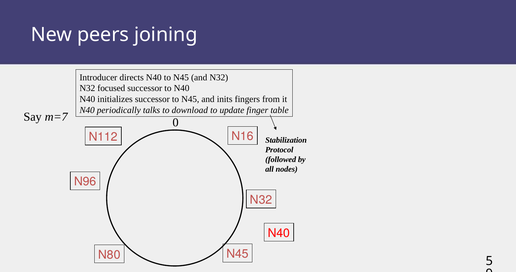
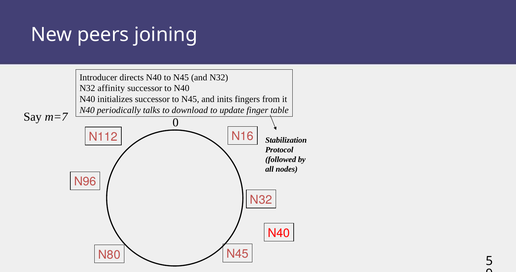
focused: focused -> affinity (111, 88)
